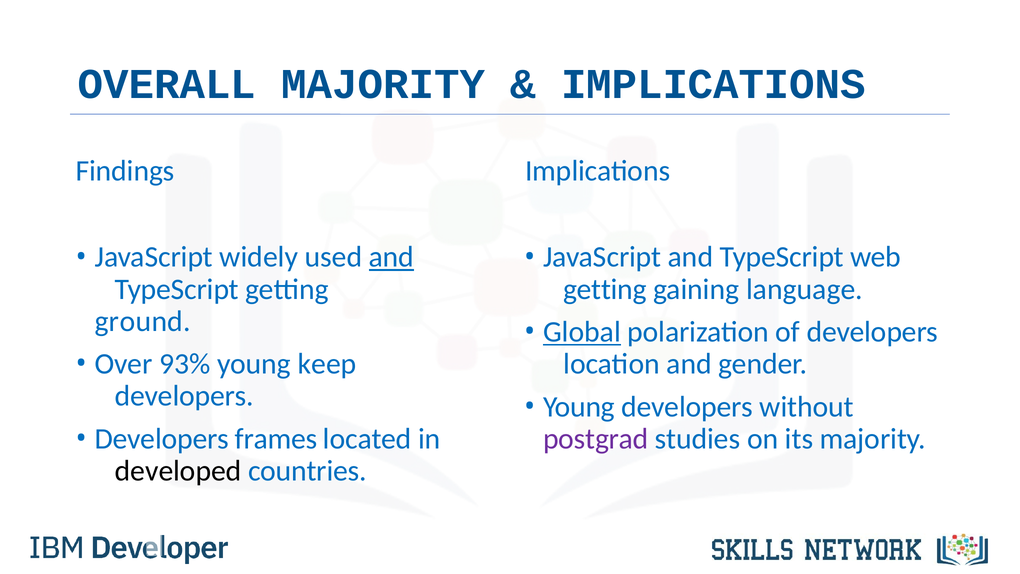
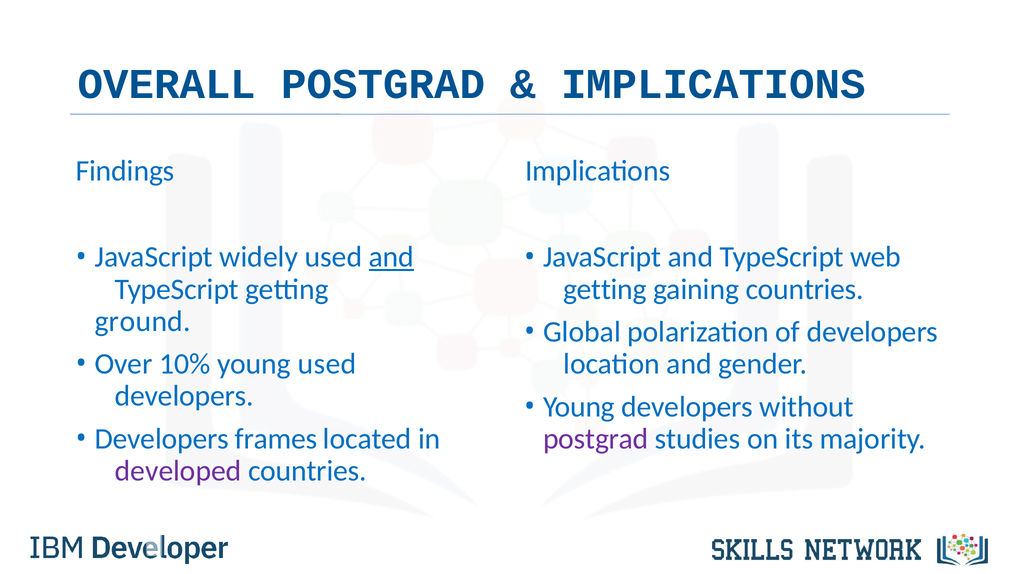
OVERALL MAJORITY: MAJORITY -> POSTGRAD (383, 84)
gaining language: language -> countries (805, 289)
Global underline: present -> none (582, 332)
93%: 93% -> 10% (185, 364)
young keep: keep -> used (327, 364)
developed colour: black -> purple (178, 471)
